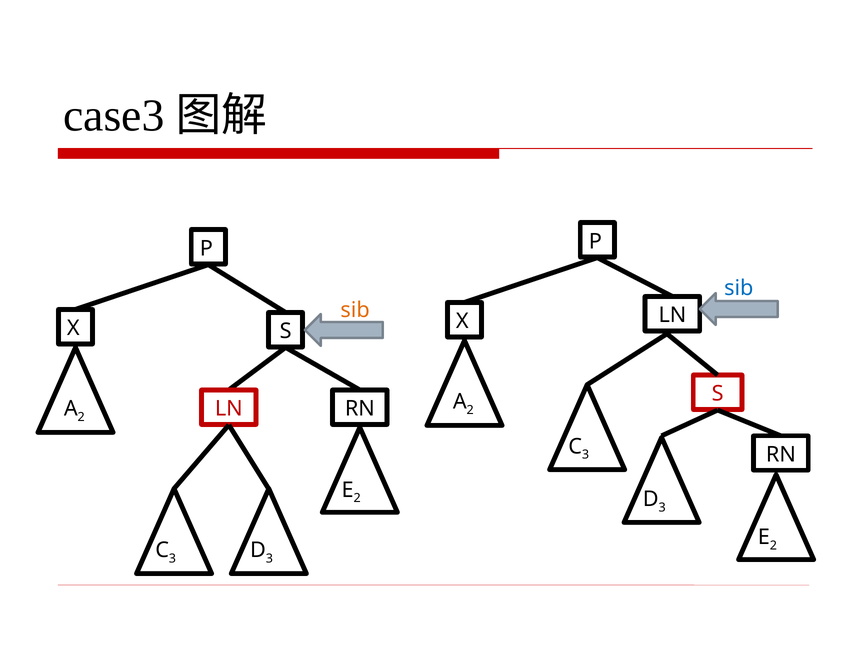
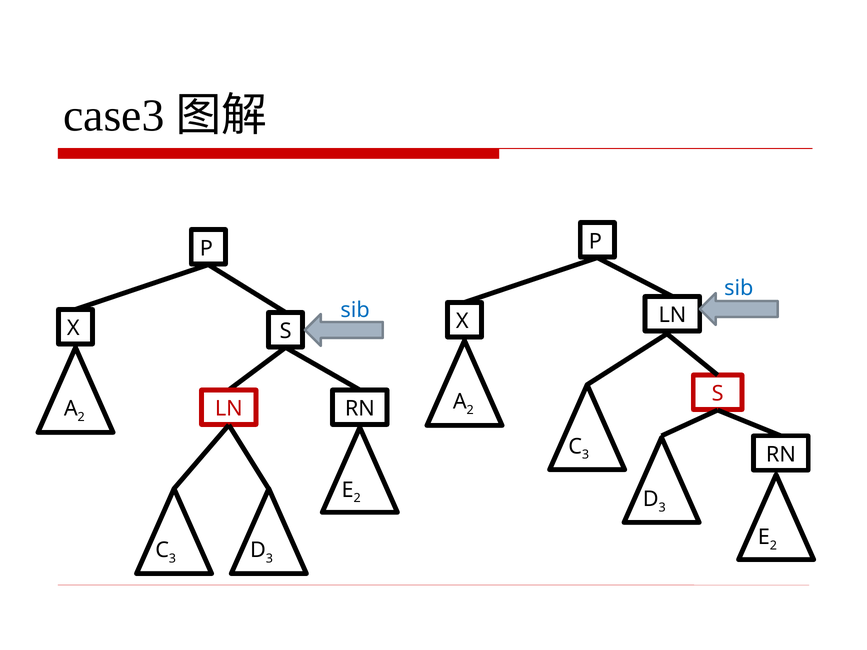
sib colour: orange -> blue (355, 310)
